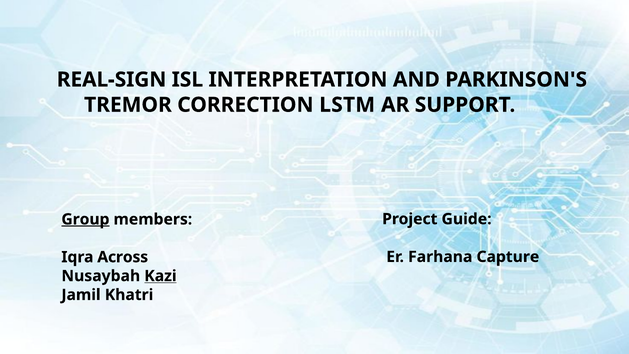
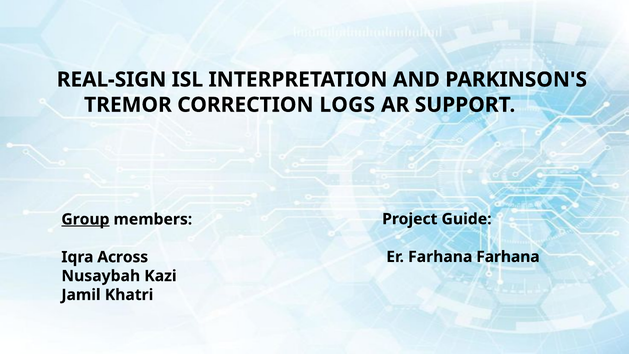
LSTM: LSTM -> LOGS (347, 105)
Farhana Capture: Capture -> Farhana (508, 257)
Kazi underline: present -> none (160, 276)
